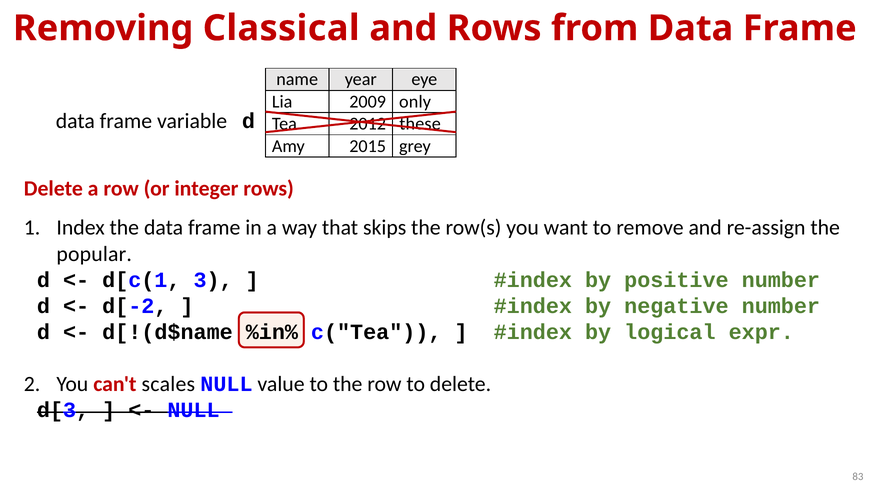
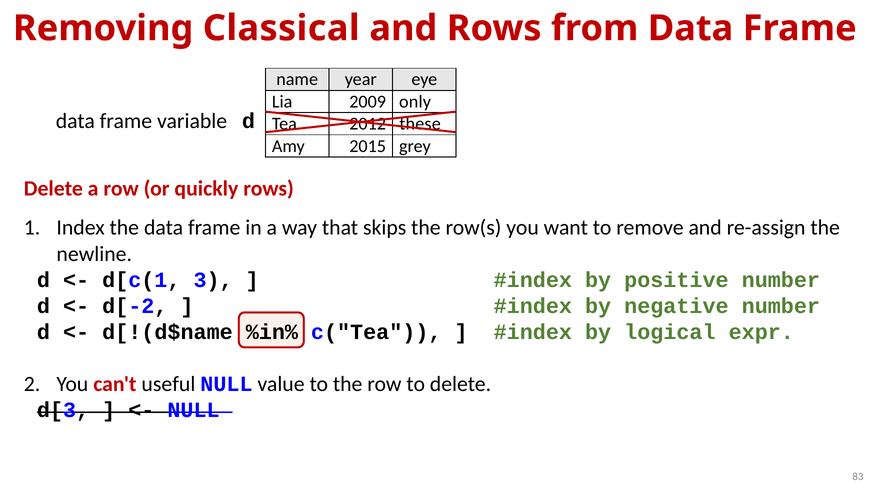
integer: integer -> quickly (206, 189)
popular: popular -> newline (94, 254)
scales: scales -> useful (168, 385)
